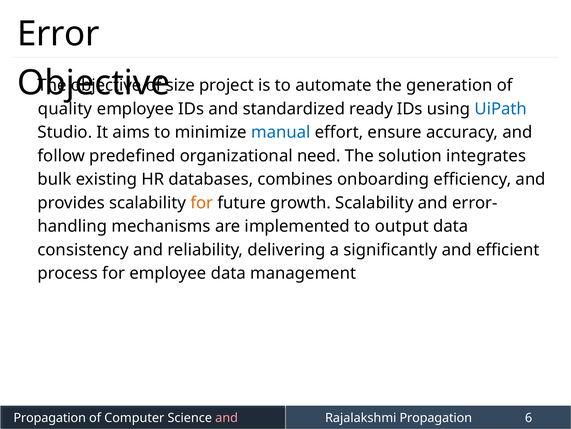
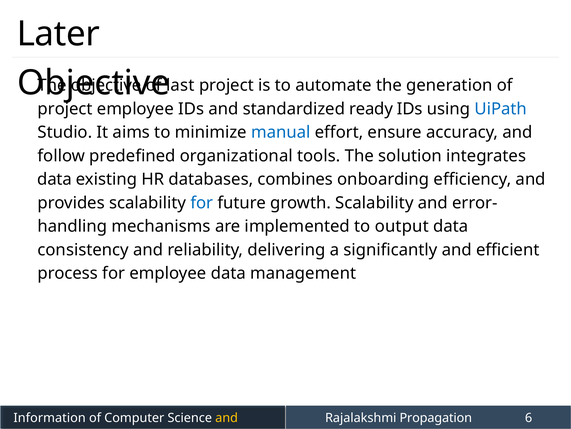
Error: Error -> Later (58, 34)
size: size -> last (180, 85)
quality: quality -> project (65, 109)
need: need -> tools (319, 156)
bulk: bulk -> data (55, 179)
for colour: orange -> blue (202, 203)
Propagation: Propagation -> Information (50, 417)
and colour: pink -> yellow (227, 417)
